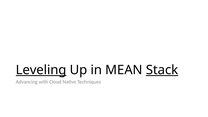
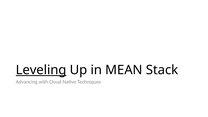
Stack underline: present -> none (162, 70)
